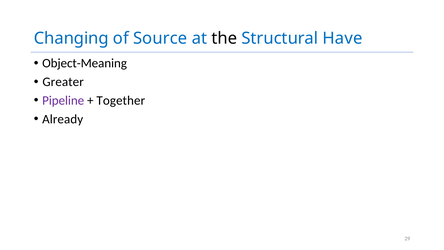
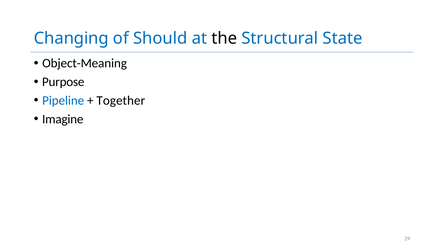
Source: Source -> Should (160, 38)
Have: Have -> State (343, 38)
Greater: Greater -> Purpose (63, 82)
Pipeline colour: purple -> blue (63, 100)
Already: Already -> Imagine (63, 119)
